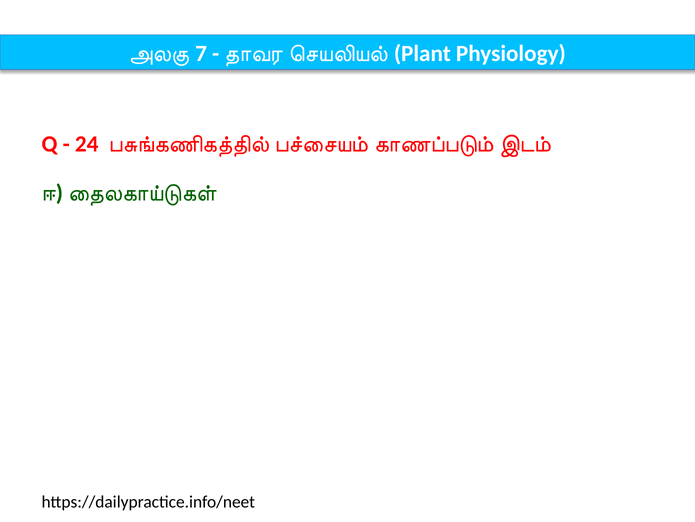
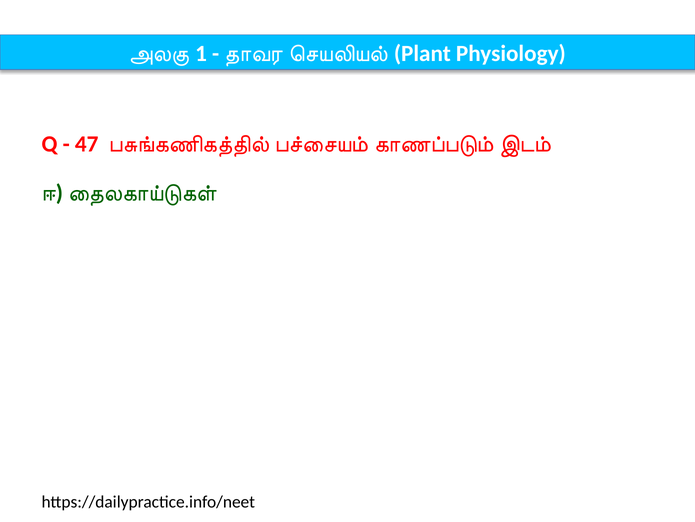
7: 7 -> 1 (201, 54)
24: 24 -> 47 (87, 144)
